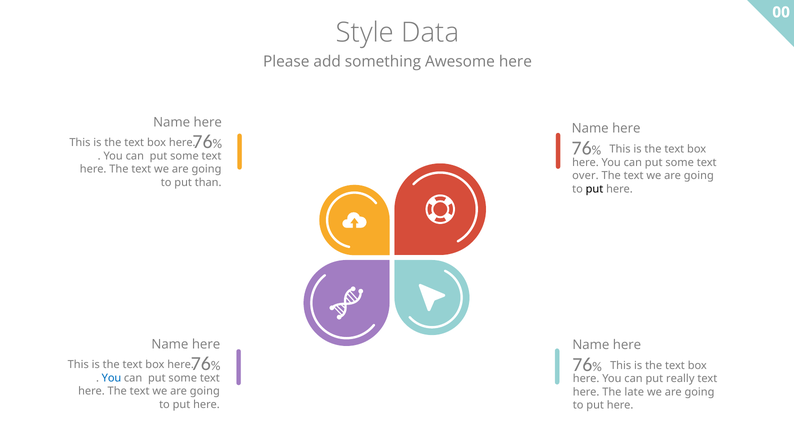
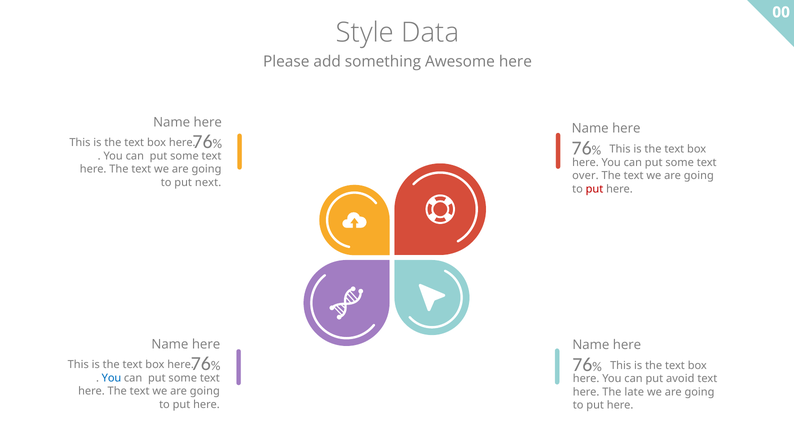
than: than -> next (208, 182)
put colour: black -> red (594, 189)
really: really -> avoid (680, 378)
